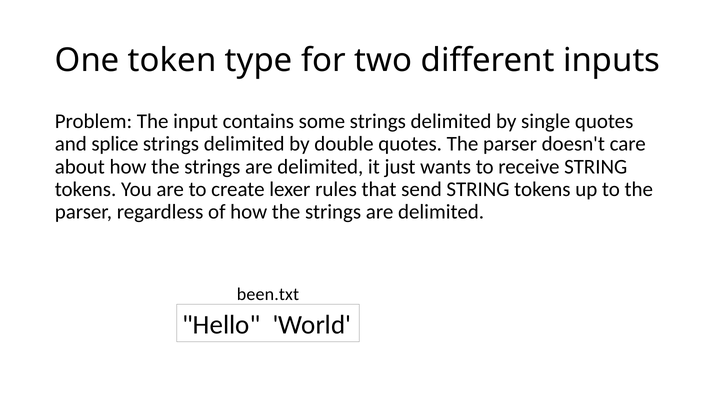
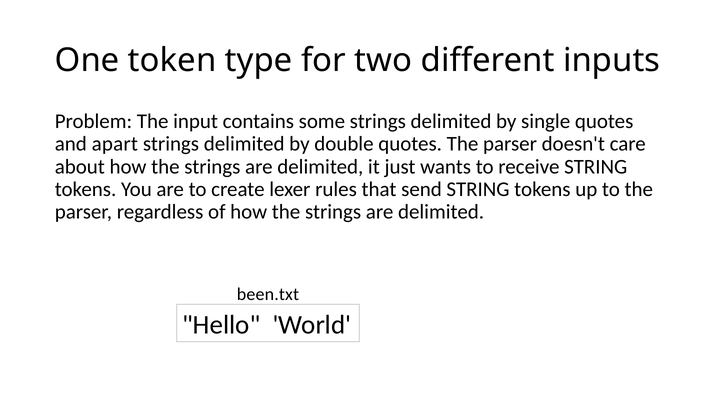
splice: splice -> apart (115, 144)
